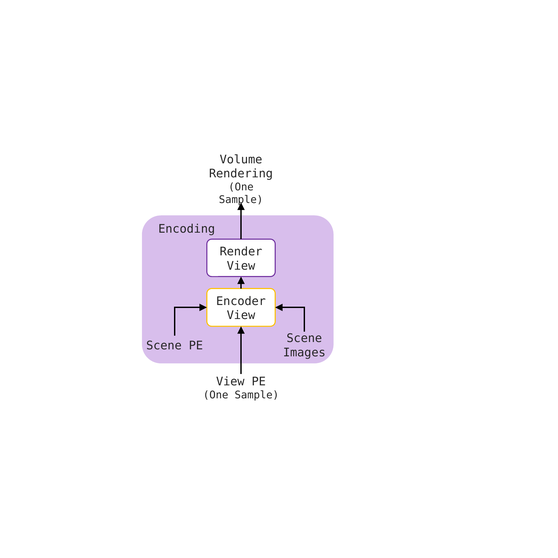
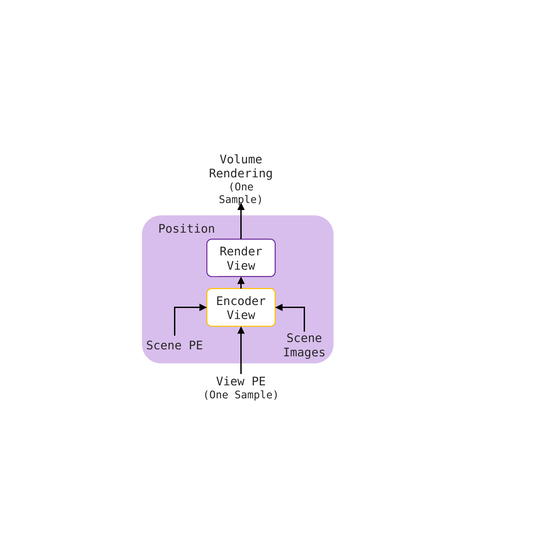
Encoding: Encoding -> Position (187, 229)
